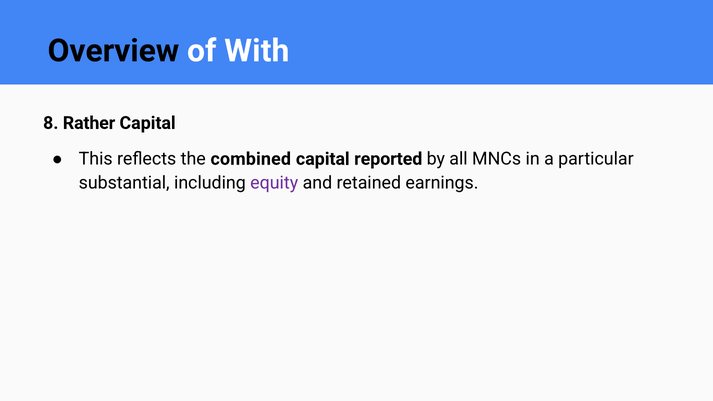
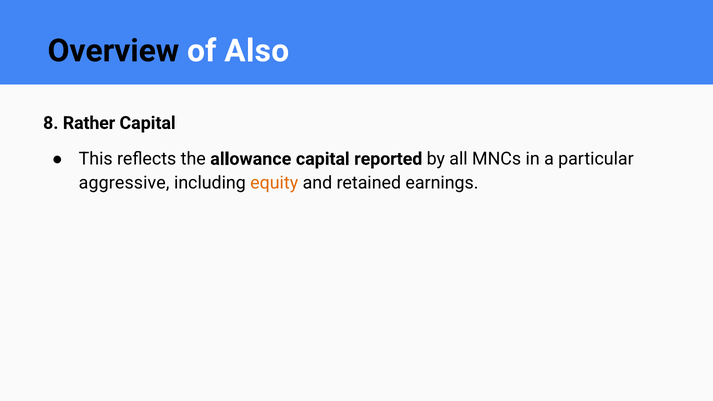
With: With -> Also (257, 51)
combined: combined -> allowance (251, 159)
substantial: substantial -> aggressive (124, 183)
equity colour: purple -> orange (274, 183)
